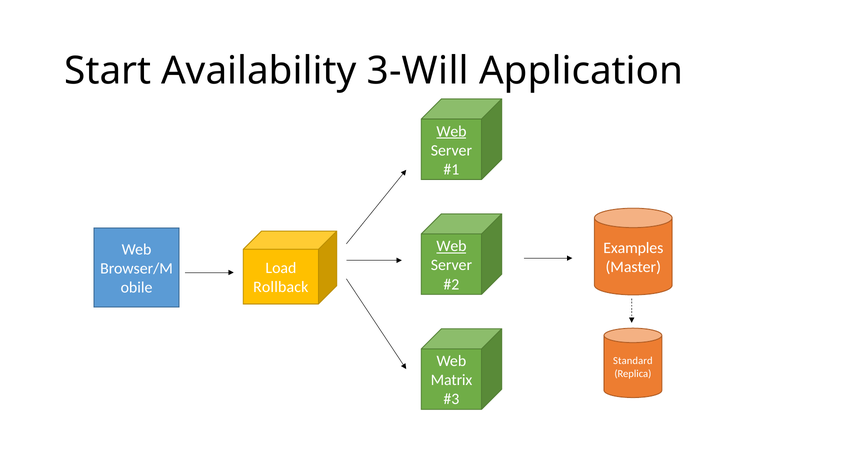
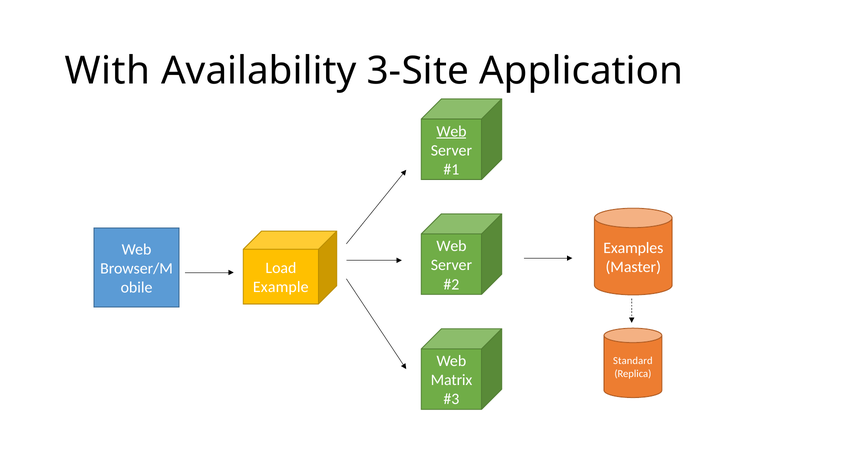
Start: Start -> With (108, 71)
3-Will: 3-Will -> 3-Site (418, 71)
Web underline: present -> none (451, 246)
Rollback: Rollback -> Example (281, 287)
